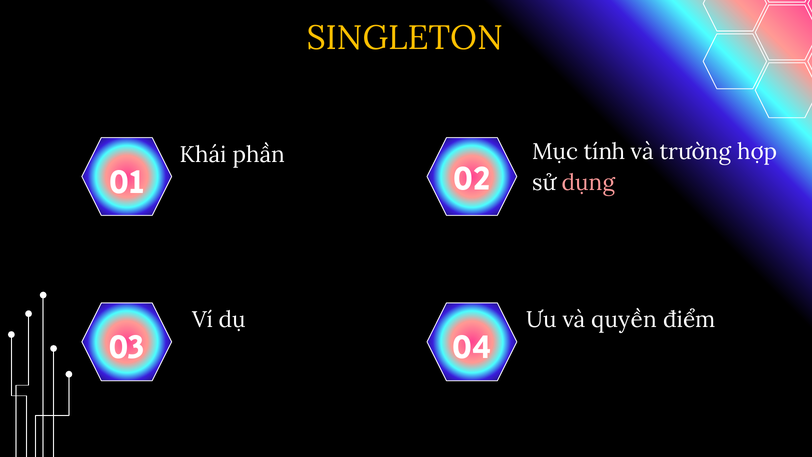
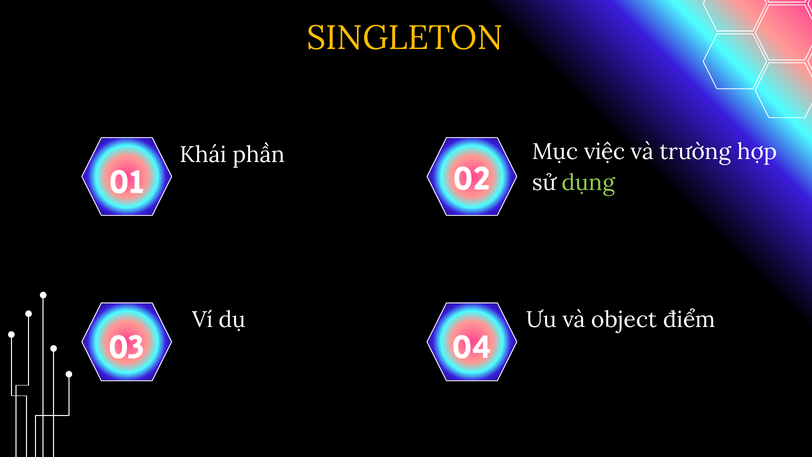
tính: tính -> việc (605, 152)
dụng colour: pink -> light green (588, 183)
quyền: quyền -> object (624, 320)
